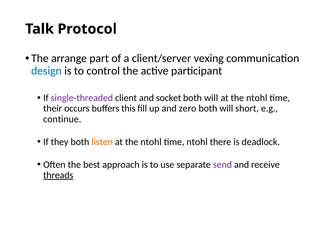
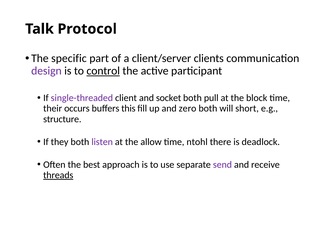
arrange: arrange -> specific (69, 58)
vexing: vexing -> clients (209, 58)
design colour: blue -> purple (46, 71)
control underline: none -> present (103, 71)
will: will -> pull (211, 98)
ntohl: ntohl -> block (257, 98)
continue: continue -> structure (62, 119)
listen colour: orange -> purple (102, 142)
ntohl: ntohl -> allow (151, 142)
